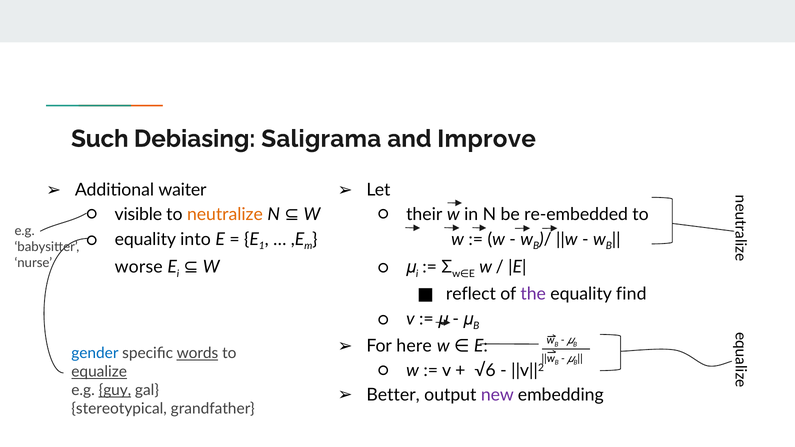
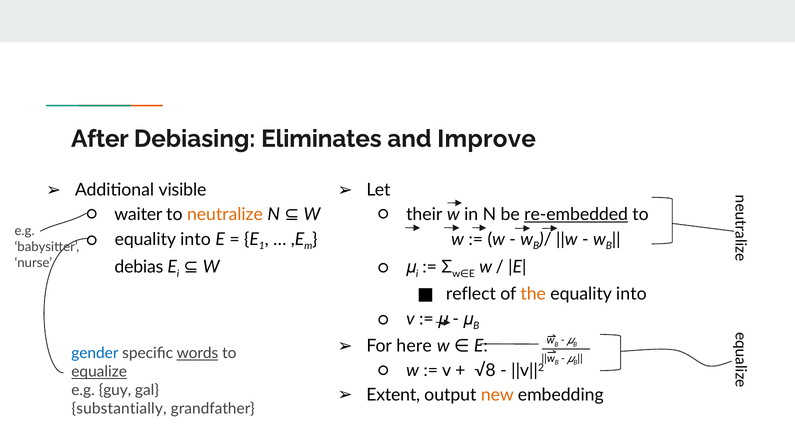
Such: Such -> After (100, 139)
Saligrama: Saligrama -> Eliminates (321, 139)
waiter: waiter -> visible (182, 190)
visible: visible -> waiter (138, 215)
re-embedded underline: none -> present (576, 215)
worse: worse -> debias (139, 267)
the colour: purple -> orange (533, 294)
find: find -> into (631, 294)
√6: √6 -> √8 (485, 371)
guy underline: present -> none (115, 390)
Better: Better -> Extent (393, 395)
new colour: purple -> orange (497, 395)
stereotypical: stereotypical -> substantially (119, 409)
